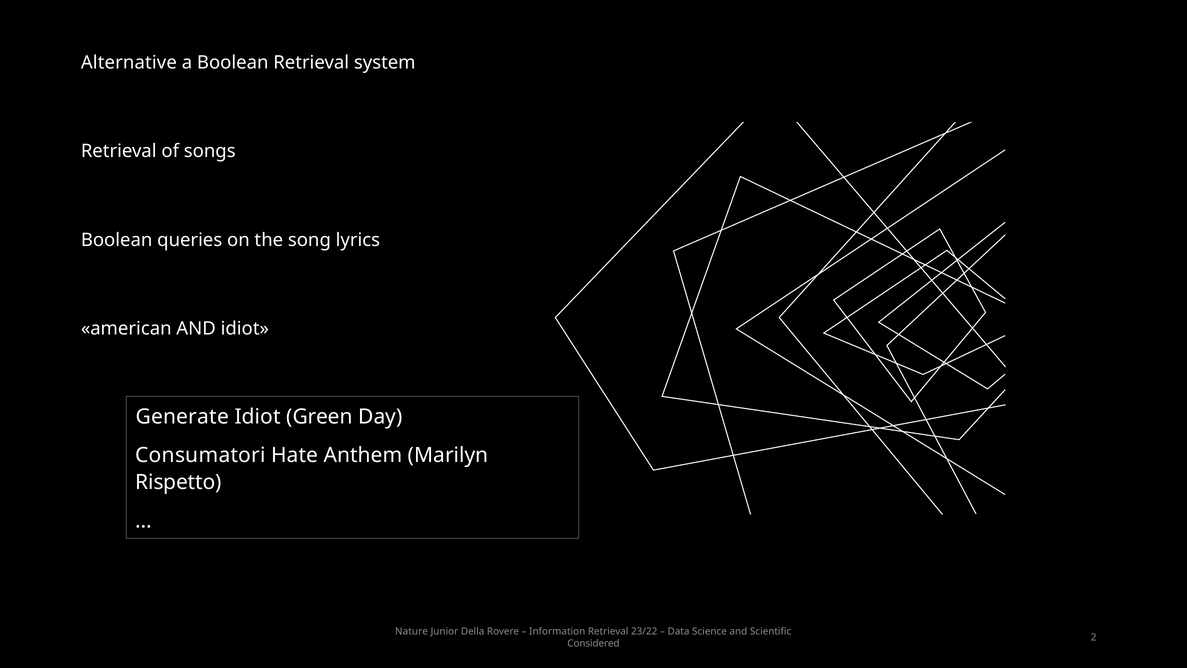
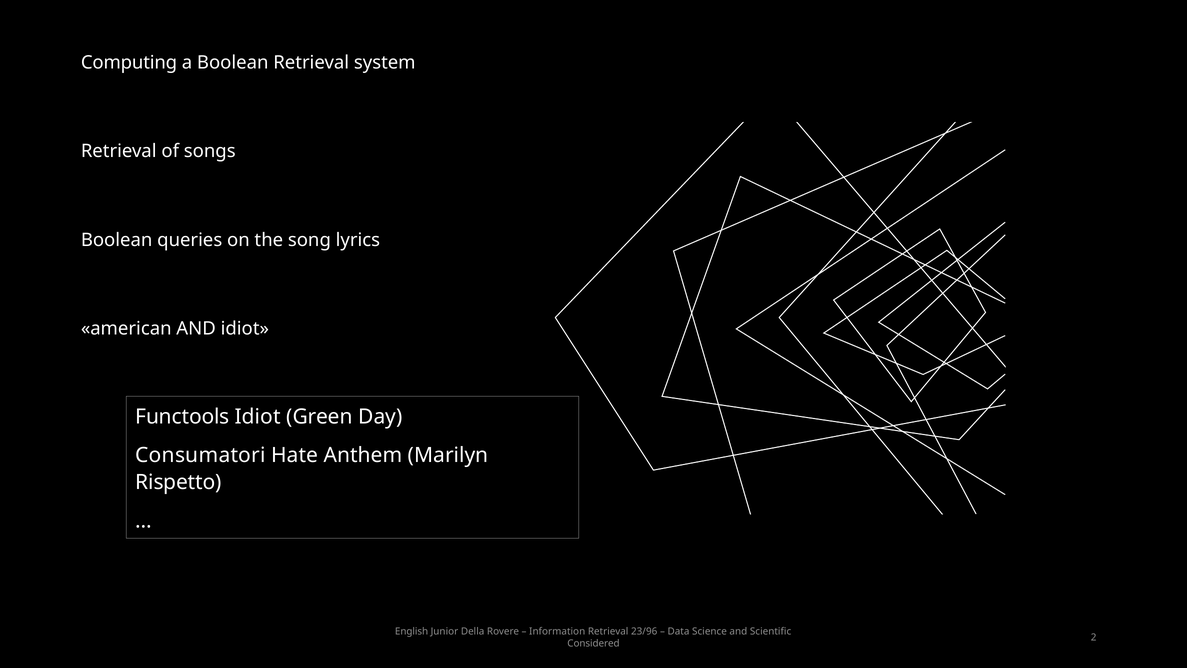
Alternative: Alternative -> Computing (129, 62)
Generate: Generate -> Functools (182, 417)
Nature: Nature -> English (412, 631)
23/22: 23/22 -> 23/96 (644, 631)
